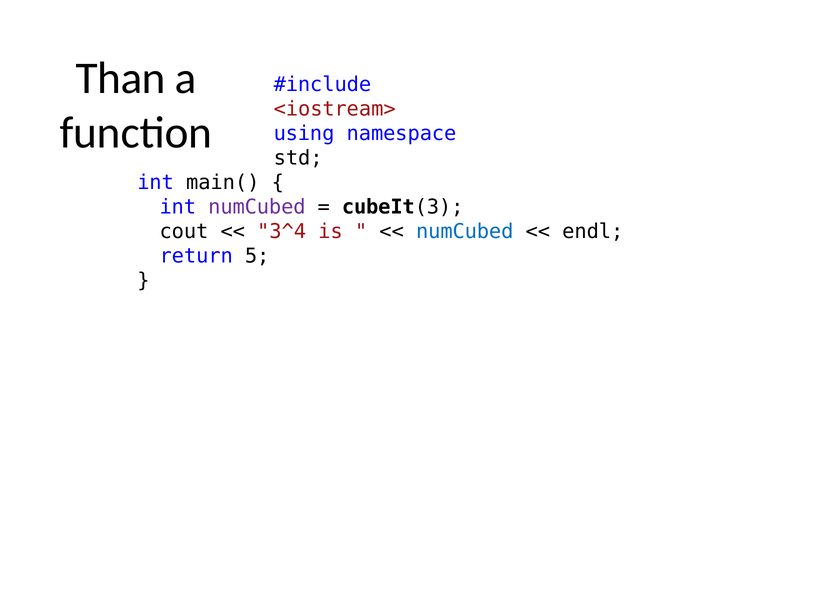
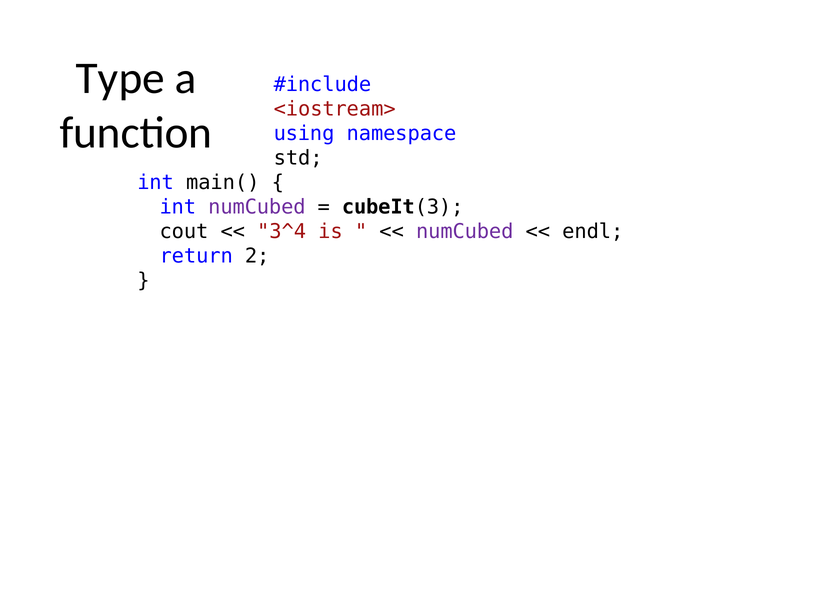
Than: Than -> Type (120, 79)
numCubed colour: blue -> purple (465, 232)
5: 5 -> 2 (257, 256)
